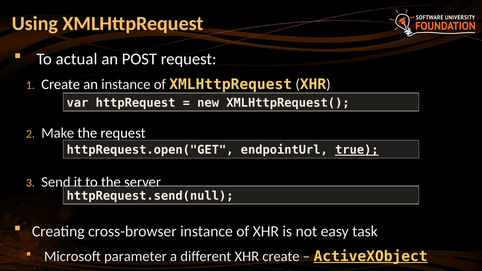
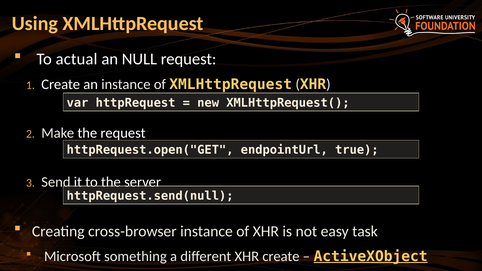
POST: POST -> NULL (139, 59)
true underline: present -> none (357, 150)
parameter: parameter -> something (135, 256)
